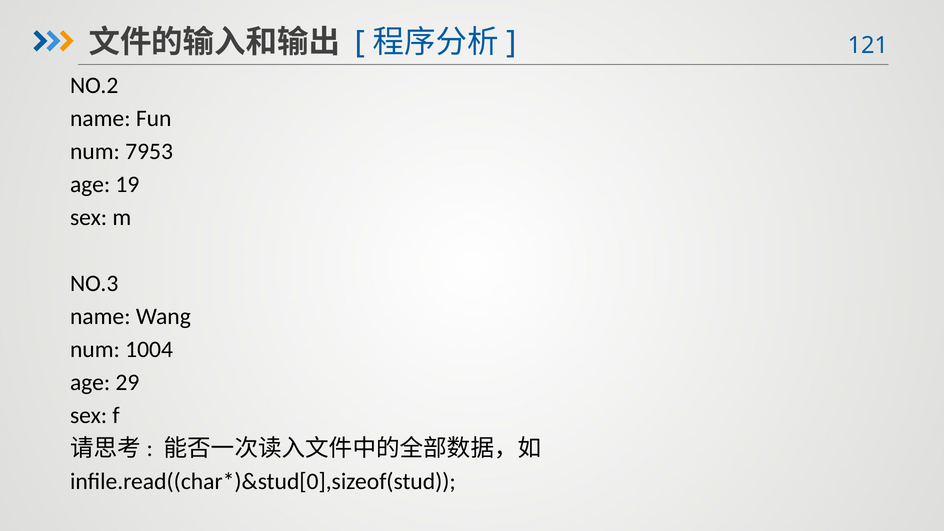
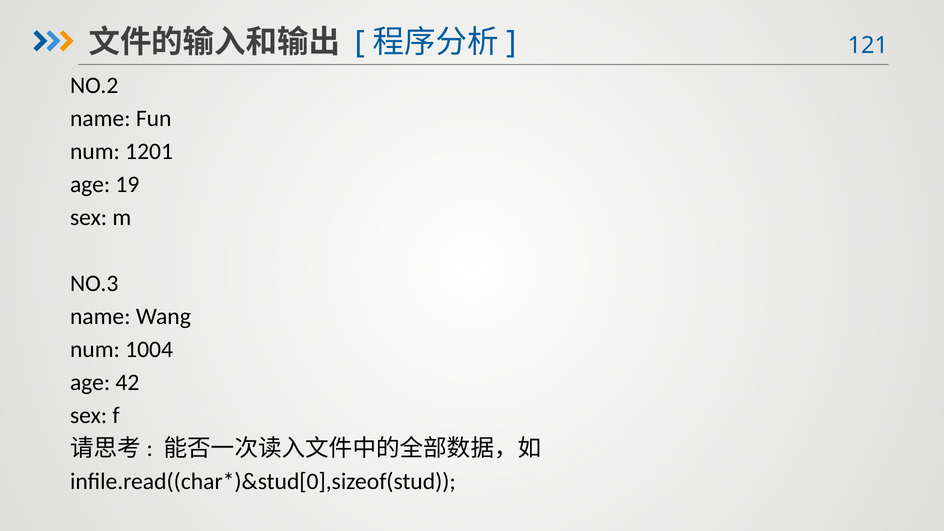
7953: 7953 -> 1201 (149, 151)
29: 29 -> 42 (127, 383)
